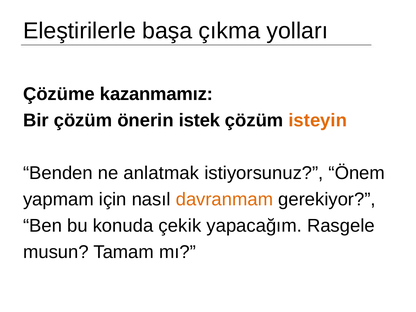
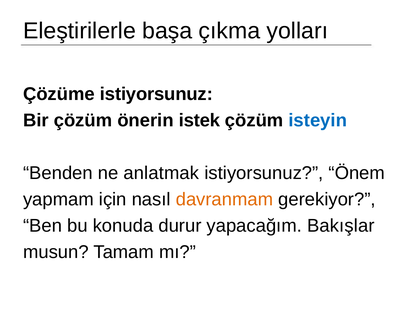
Çözüme kazanmamız: kazanmamız -> istiyorsunuz (156, 94)
isteyin colour: orange -> blue (318, 120)
çekik: çekik -> durur (180, 226)
Rasgele: Rasgele -> Bakışlar (341, 226)
